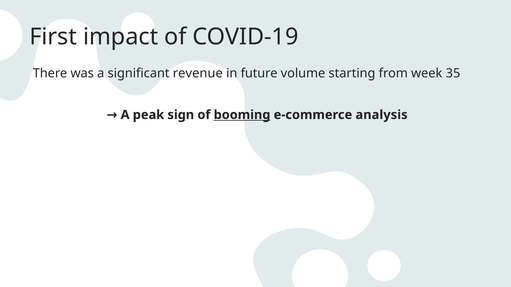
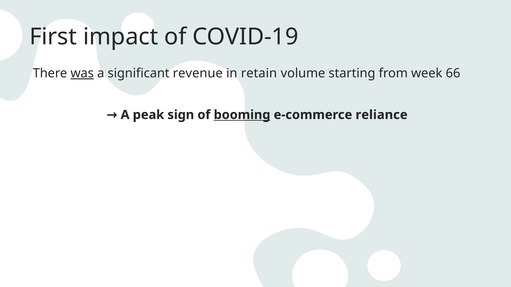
was underline: none -> present (82, 73)
future: future -> retain (259, 73)
35: 35 -> 66 (453, 73)
analysis: analysis -> reliance (382, 115)
